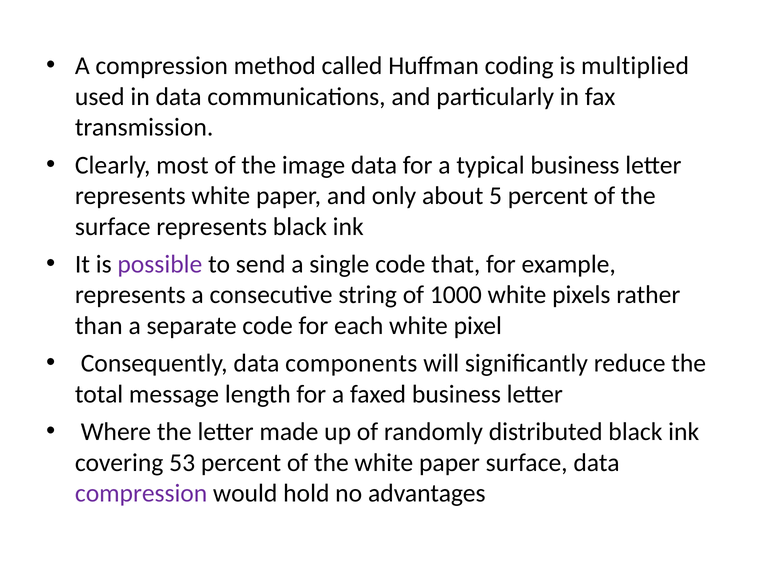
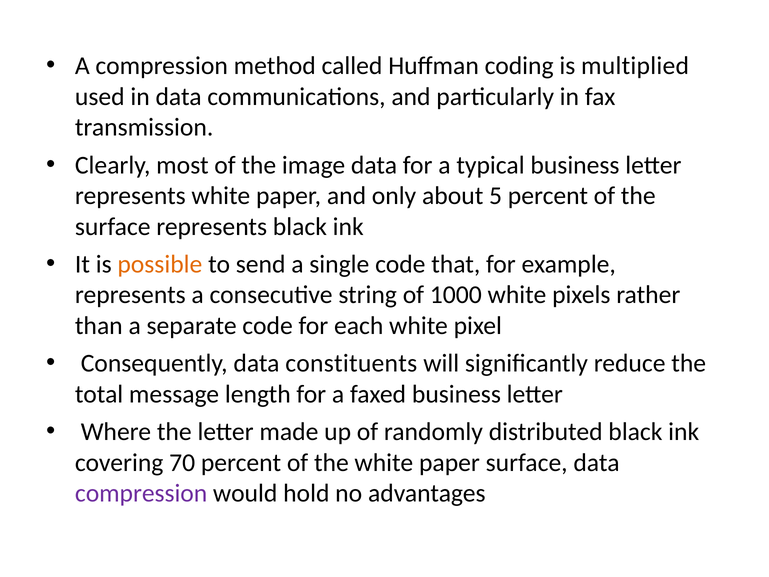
possible colour: purple -> orange (160, 264)
components: components -> constituents (351, 363)
53: 53 -> 70 (182, 462)
